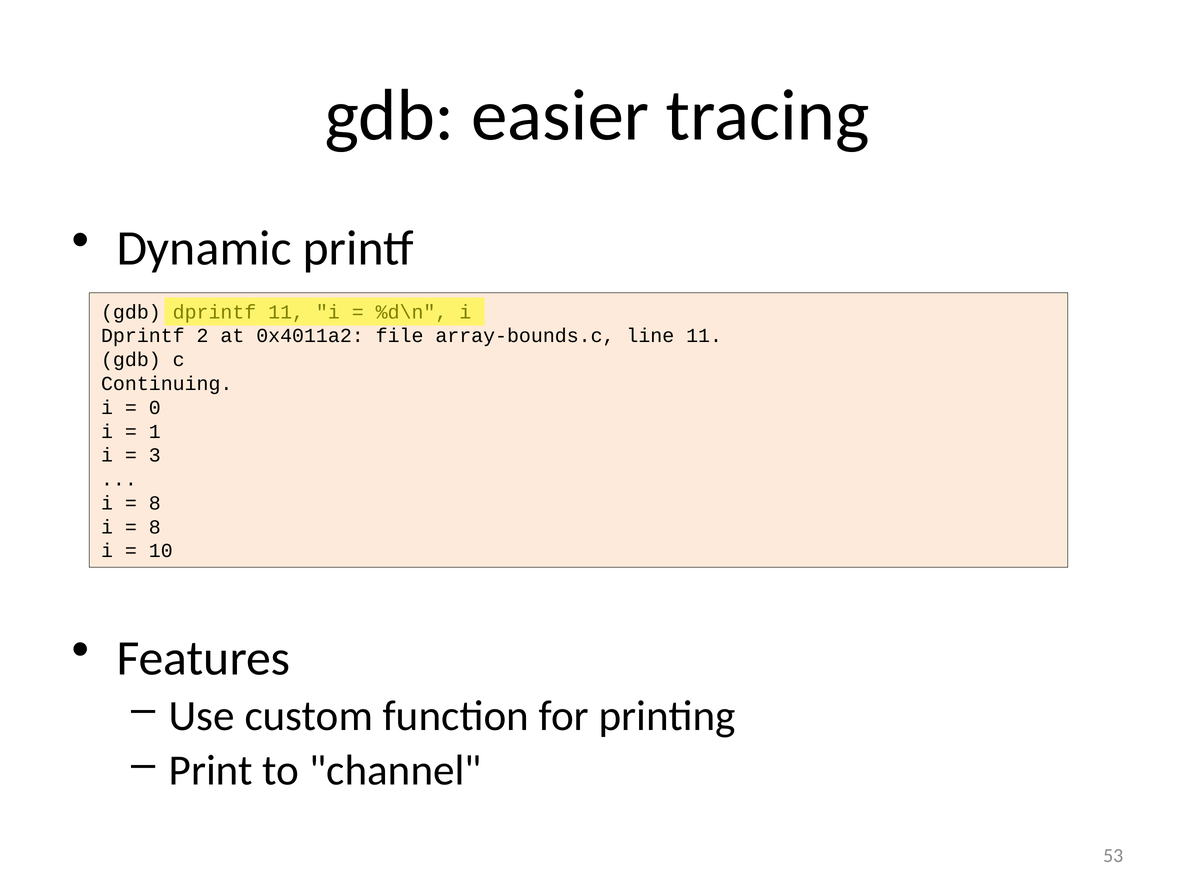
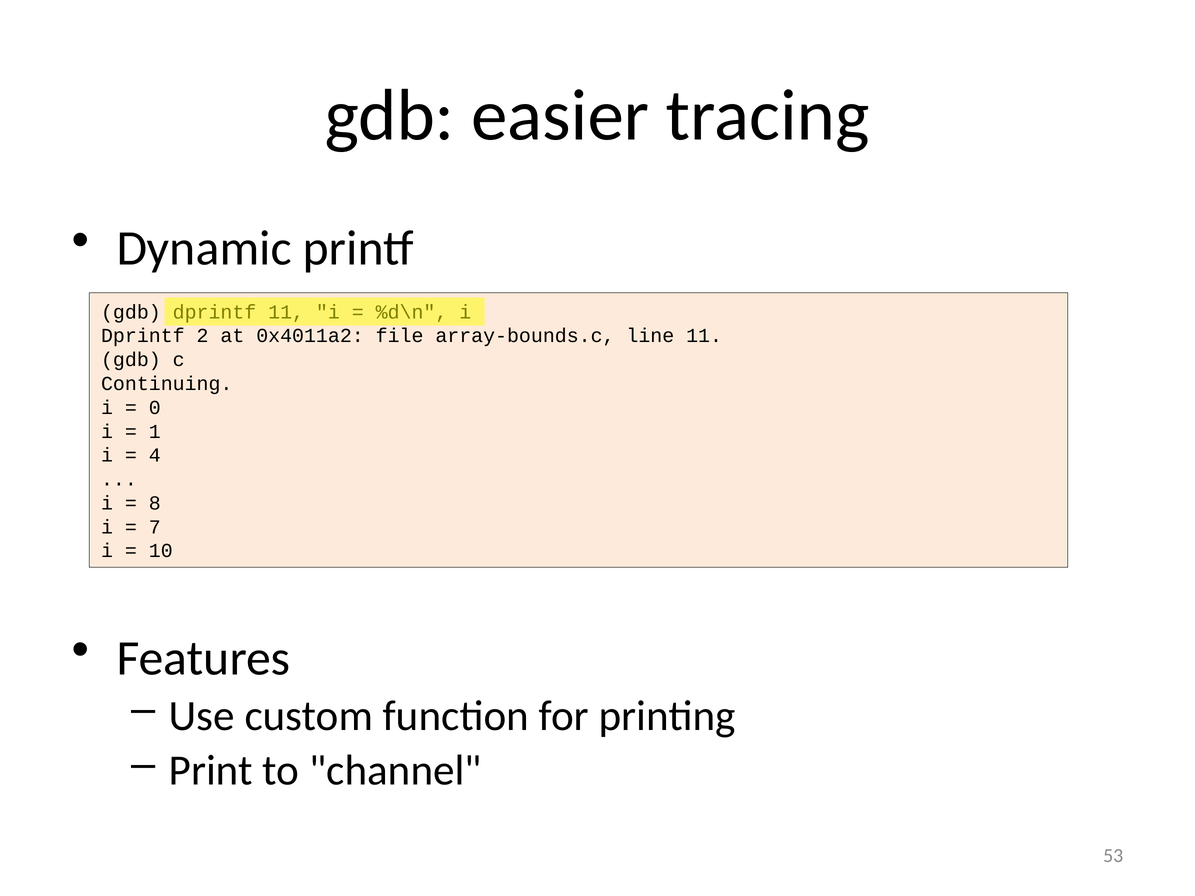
3: 3 -> 4 (155, 455)
8: 8 -> 7 (155, 527)
